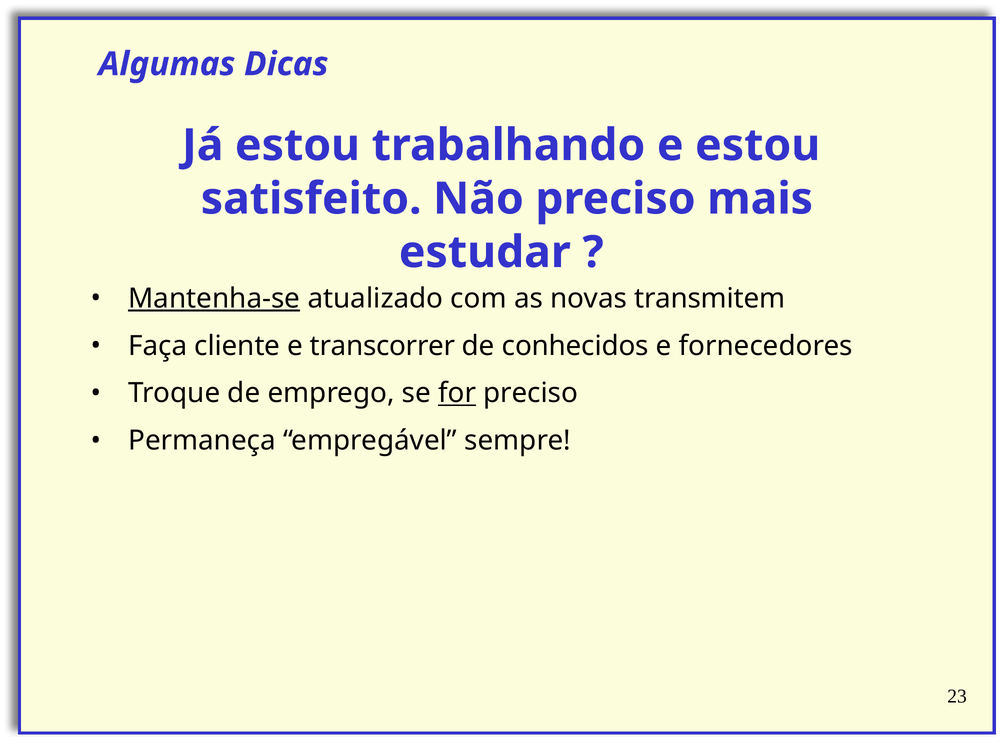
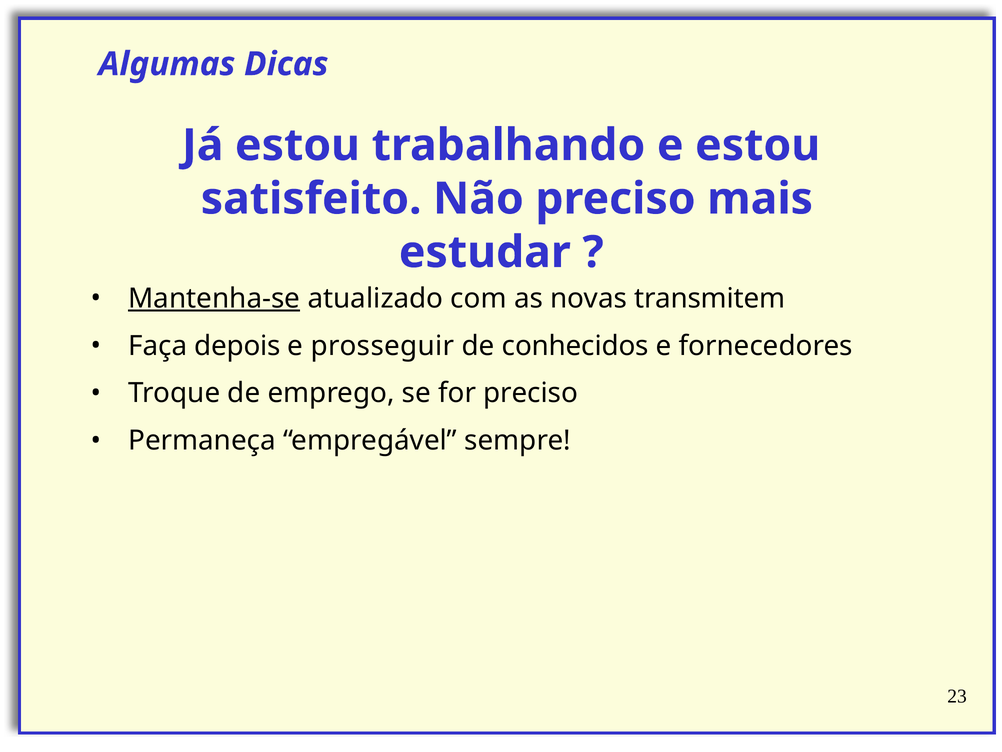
cliente: cliente -> depois (237, 346)
transcorrer: transcorrer -> prosseguir (382, 346)
for underline: present -> none (457, 393)
